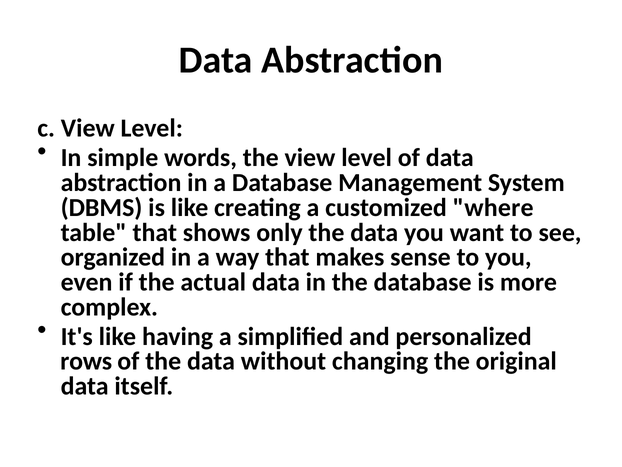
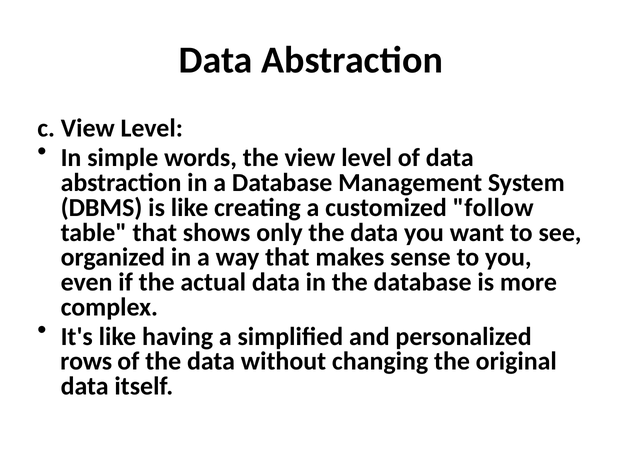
where: where -> follow (493, 207)
